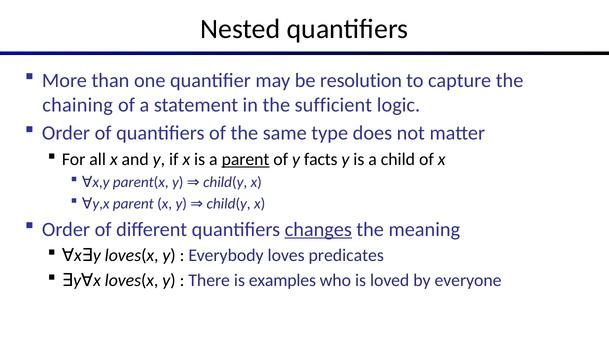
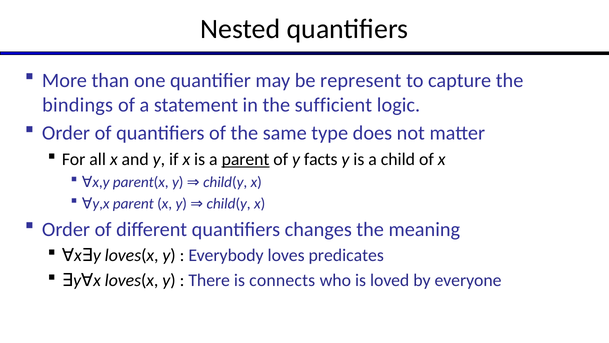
resolution: resolution -> represent (361, 80)
chaining: chaining -> bindings (78, 105)
changes underline: present -> none (318, 229)
examples: examples -> connects (282, 280)
